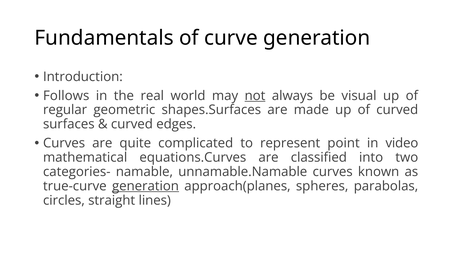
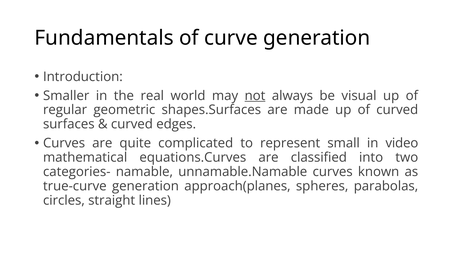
Follows: Follows -> Smaller (66, 96)
point: point -> small (344, 143)
generation underline: present -> none (145, 186)
